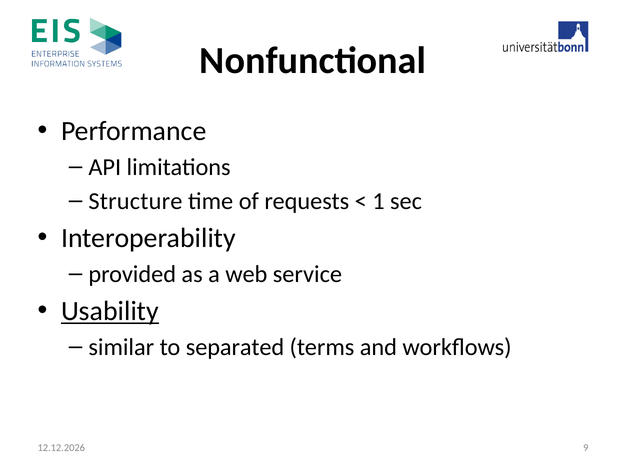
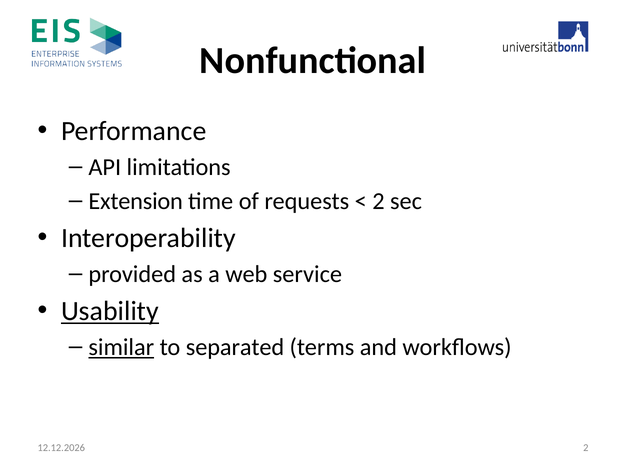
Structure: Structure -> Extension (136, 201)
1: 1 -> 2 (378, 201)
similar underline: none -> present (121, 348)
9: 9 -> 2 (586, 448)
